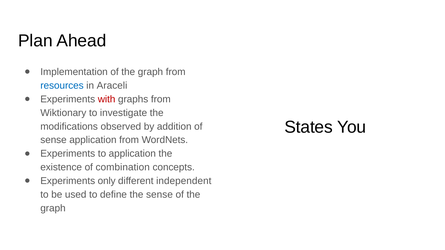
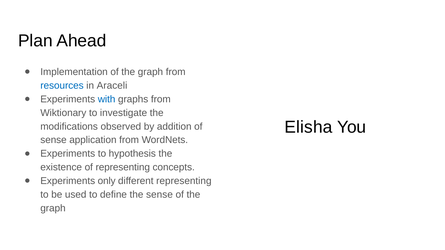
with colour: red -> blue (107, 99)
States: States -> Elisha (309, 127)
to application: application -> hypothesis (132, 154)
of combination: combination -> representing (123, 167)
different independent: independent -> representing (184, 181)
